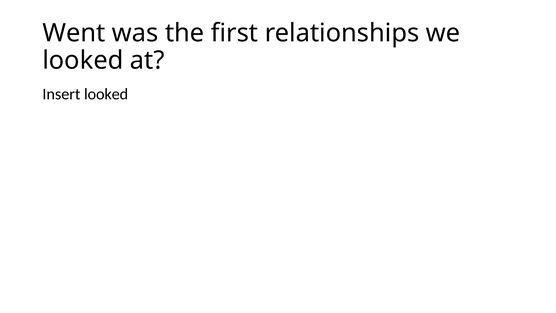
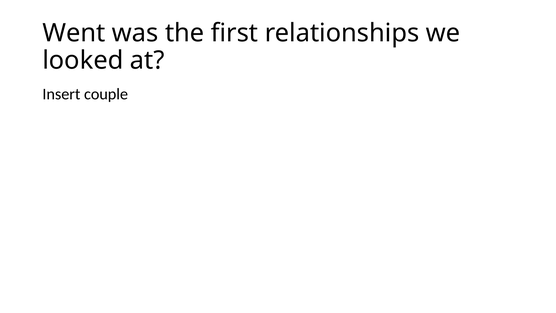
Insert looked: looked -> couple (106, 94)
